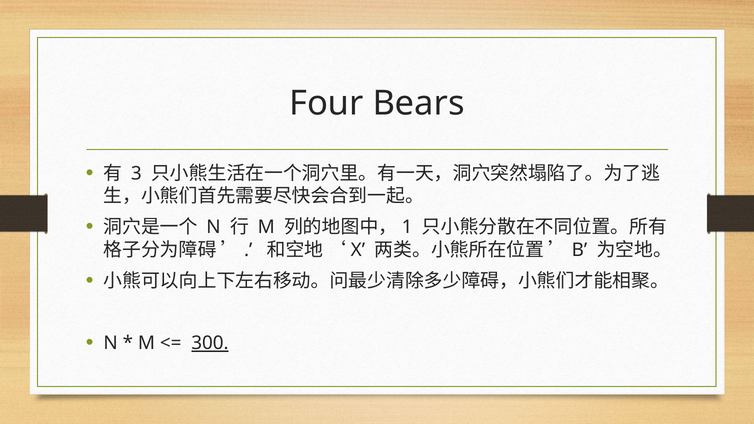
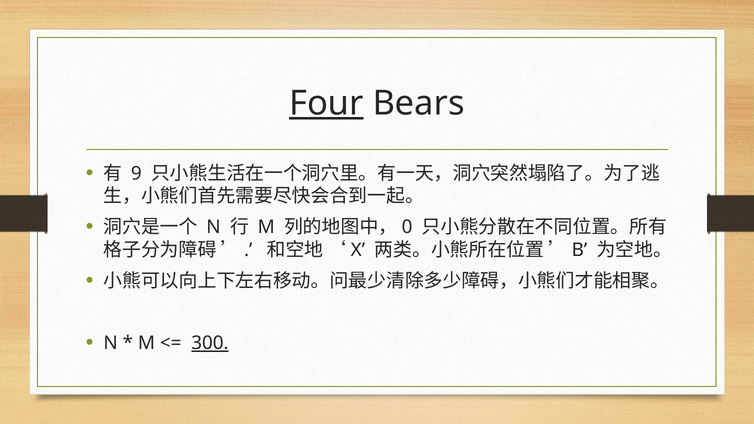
Four underline: none -> present (326, 103)
3: 3 -> 9 (136, 174)
1: 1 -> 0 (407, 227)
